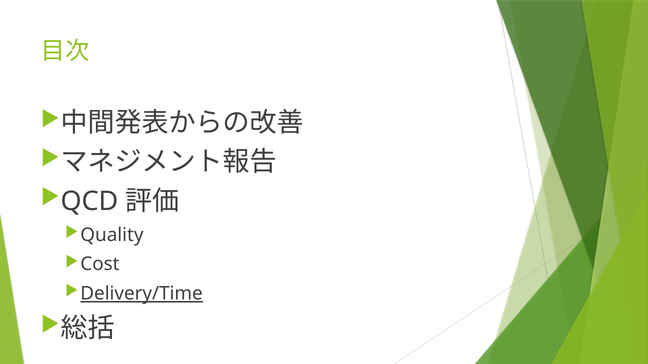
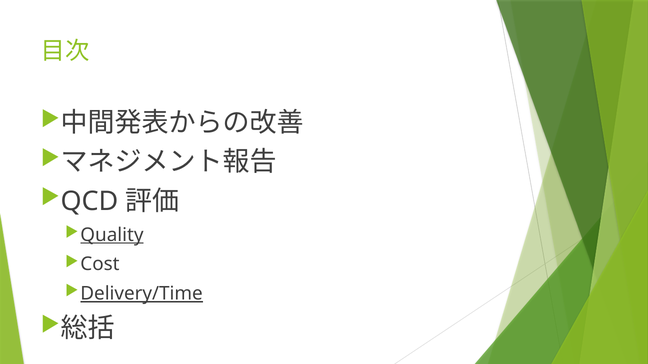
Quality underline: none -> present (112, 235)
